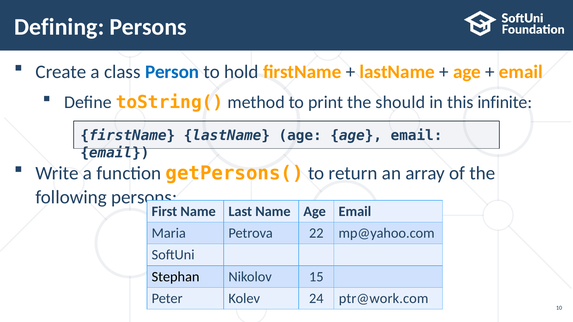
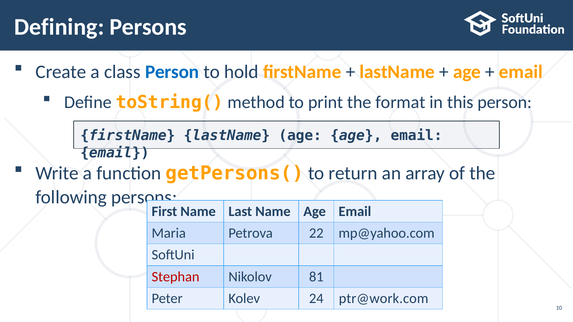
should: should -> format (400, 102)
this infinite: infinite -> person (505, 102)
Stephan colour: black -> red (176, 277)
15: 15 -> 81 (316, 277)
